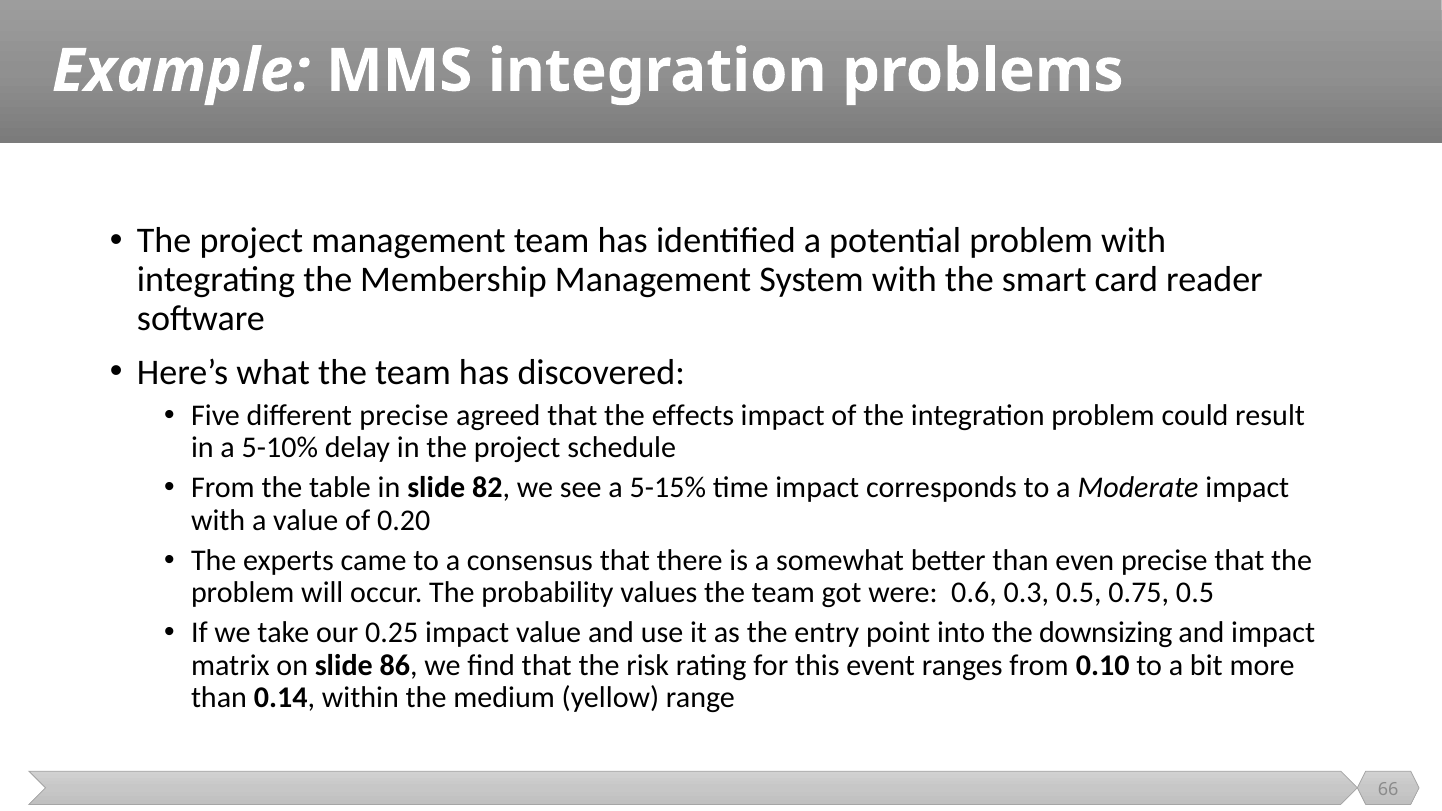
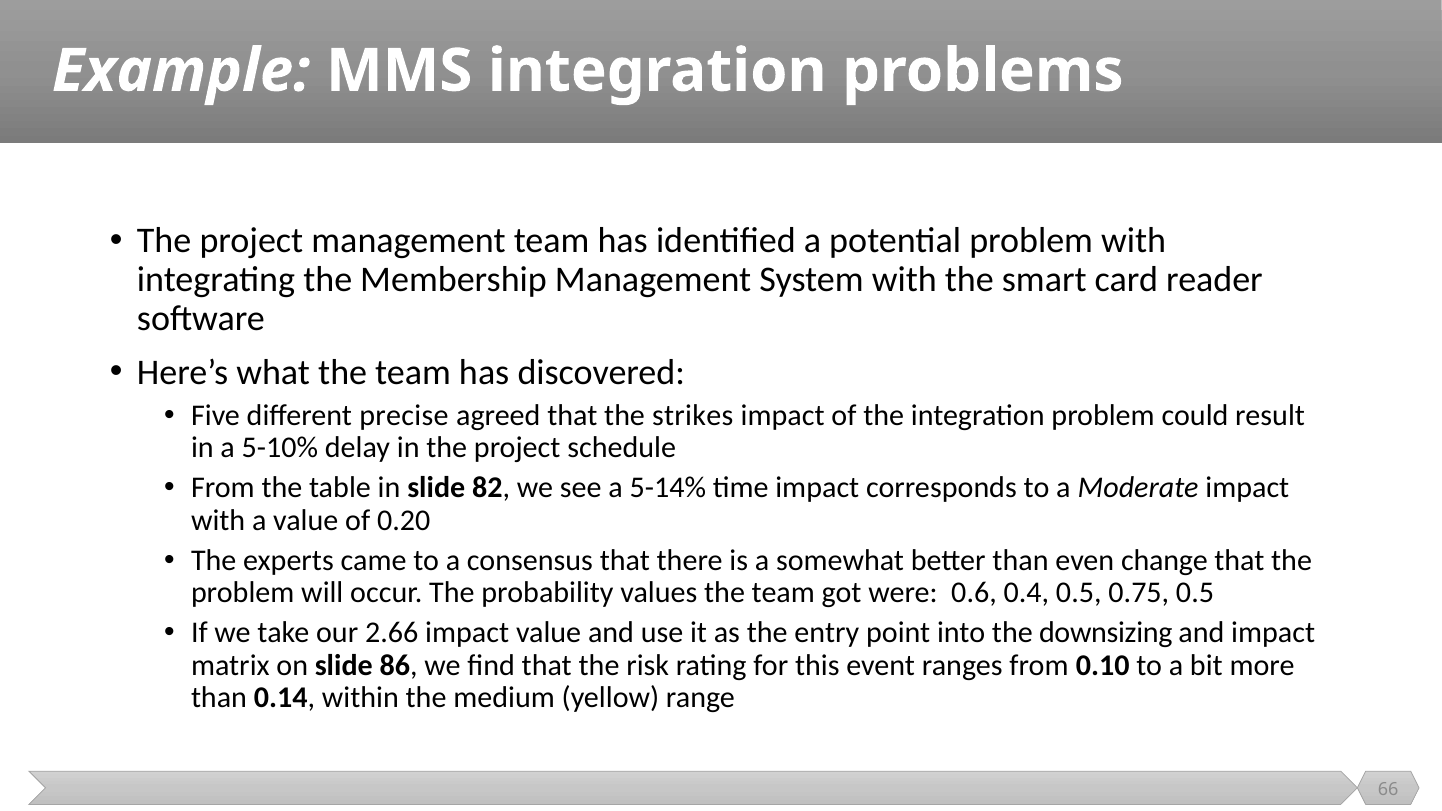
effects: effects -> strikes (693, 416)
5-15%: 5-15% -> 5-14% (668, 488)
even precise: precise -> change (1164, 561)
0.3: 0.3 -> 0.4 (1026, 593)
0.25: 0.25 -> 2.66 (392, 633)
